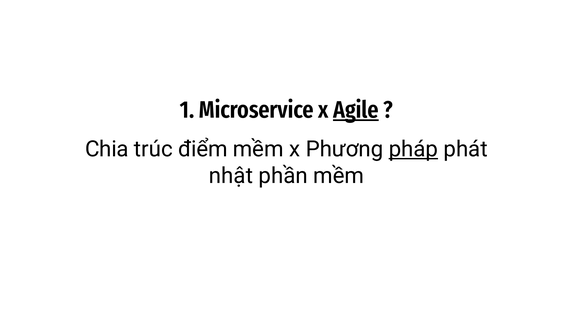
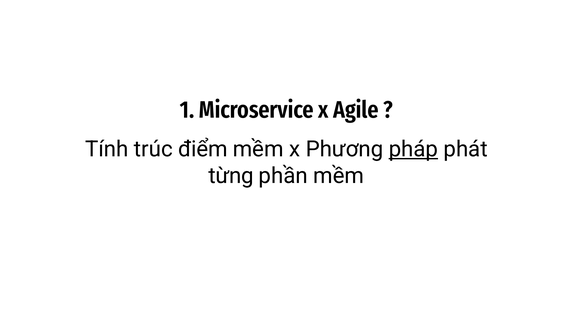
Agile underline: present -> none (356, 110)
Chia: Chia -> Tính (107, 149)
nhật: nhật -> từng (231, 176)
